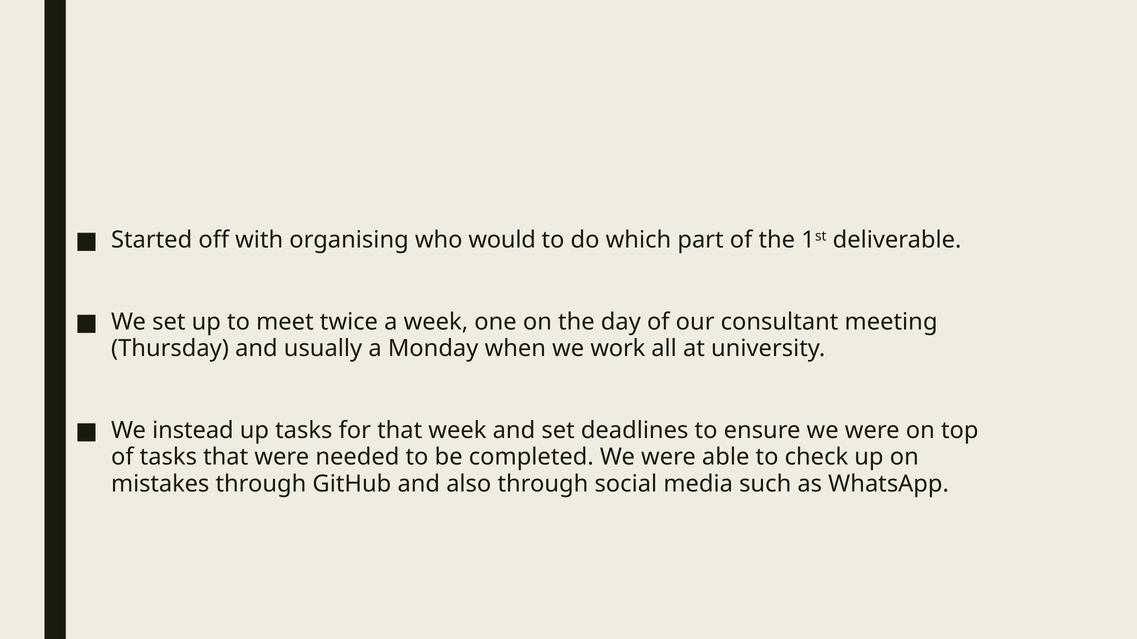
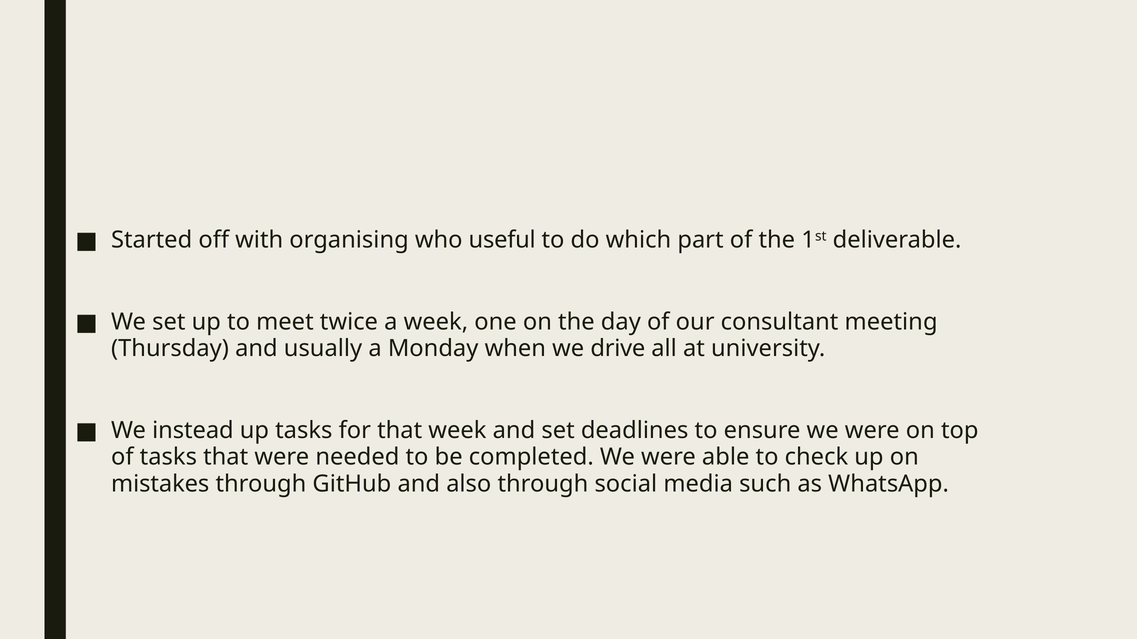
would: would -> useful (502, 240)
work: work -> drive (618, 349)
